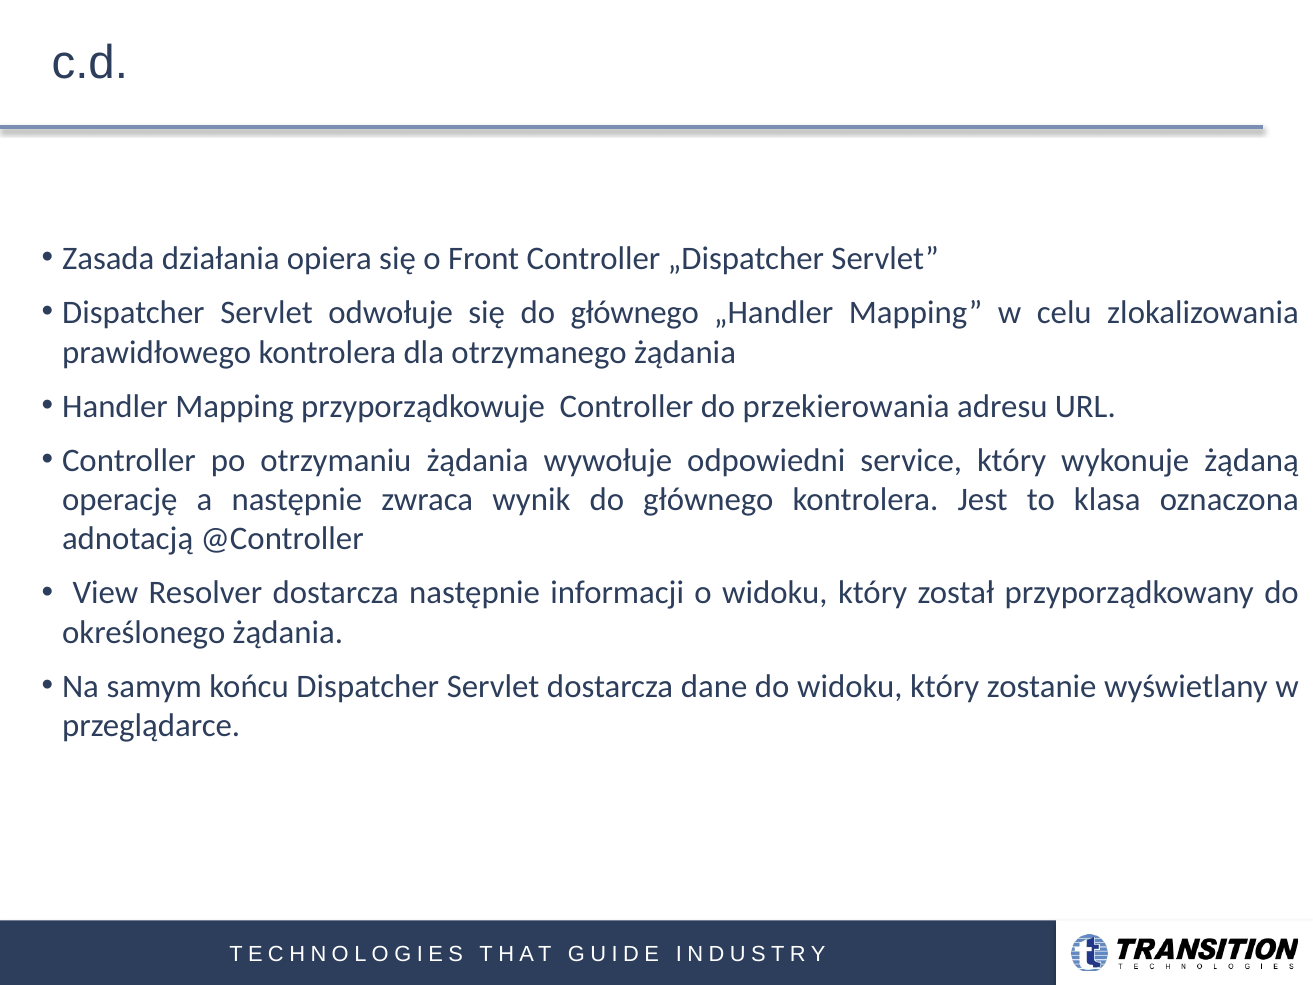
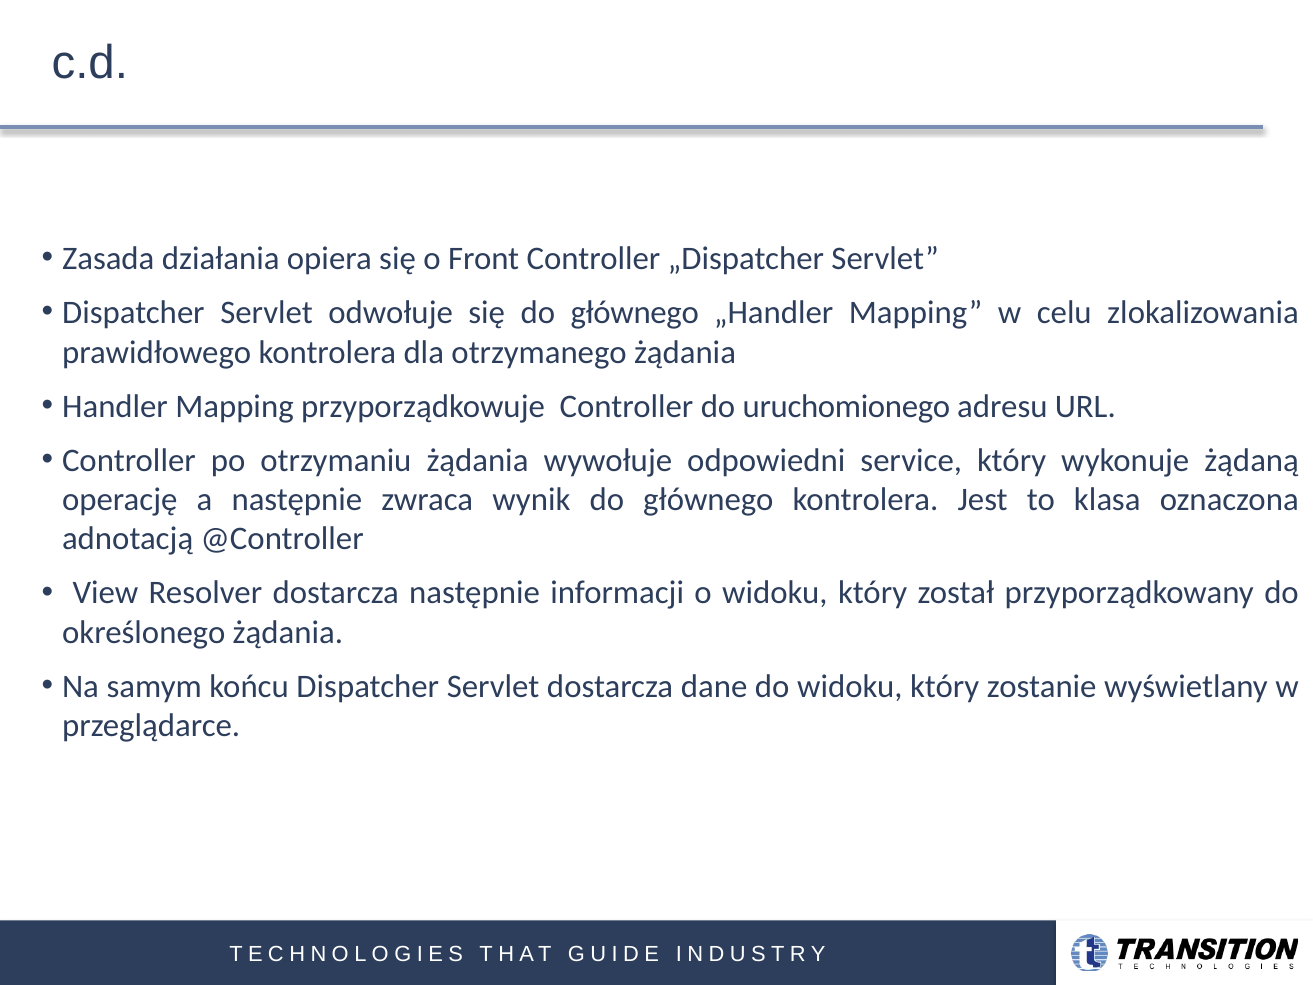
przekierowania: przekierowania -> uruchomionego (846, 406)
